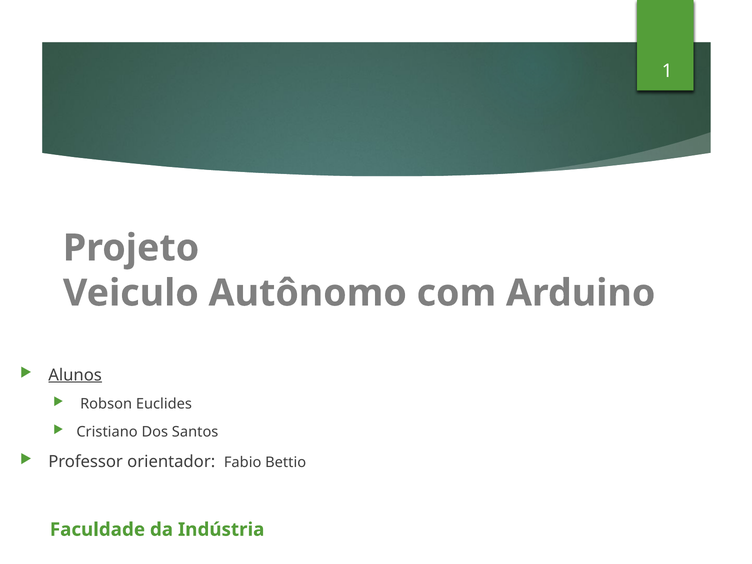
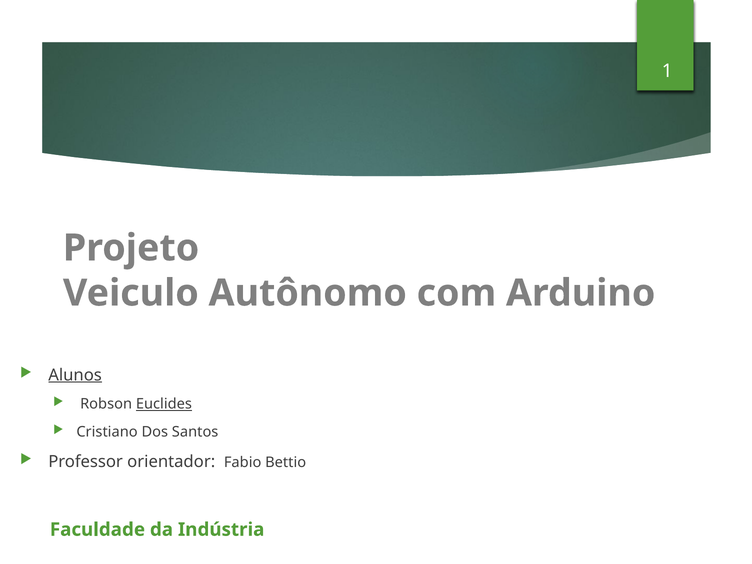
Euclides underline: none -> present (164, 404)
